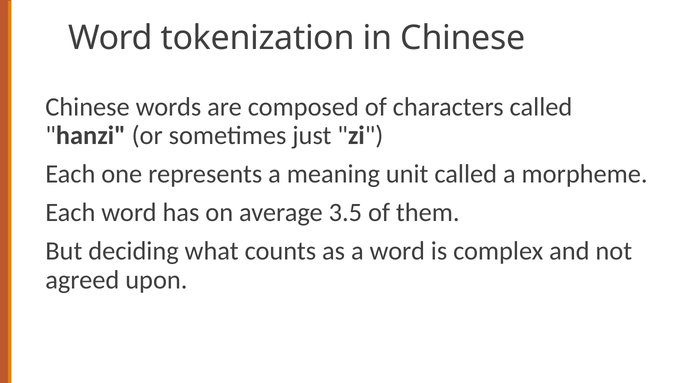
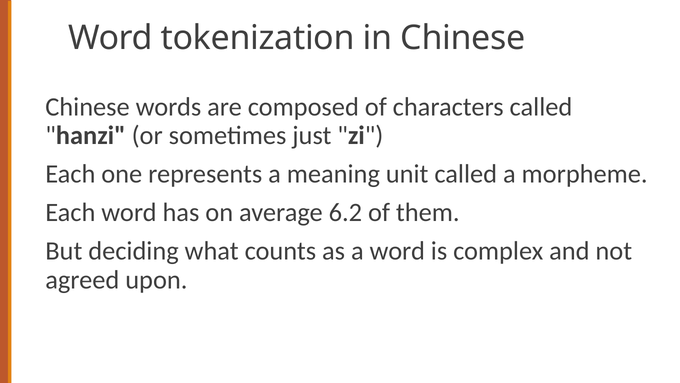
3.5: 3.5 -> 6.2 (345, 212)
